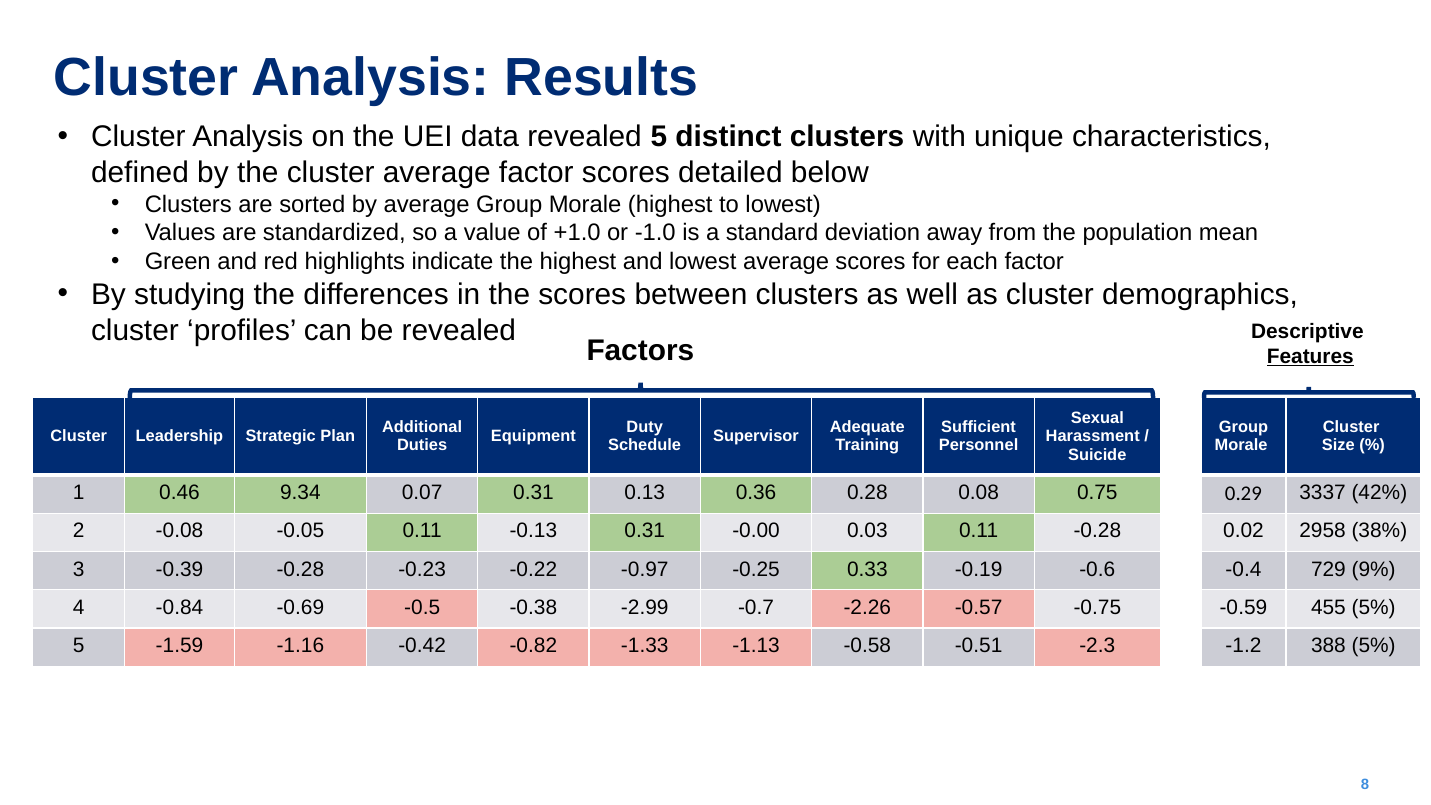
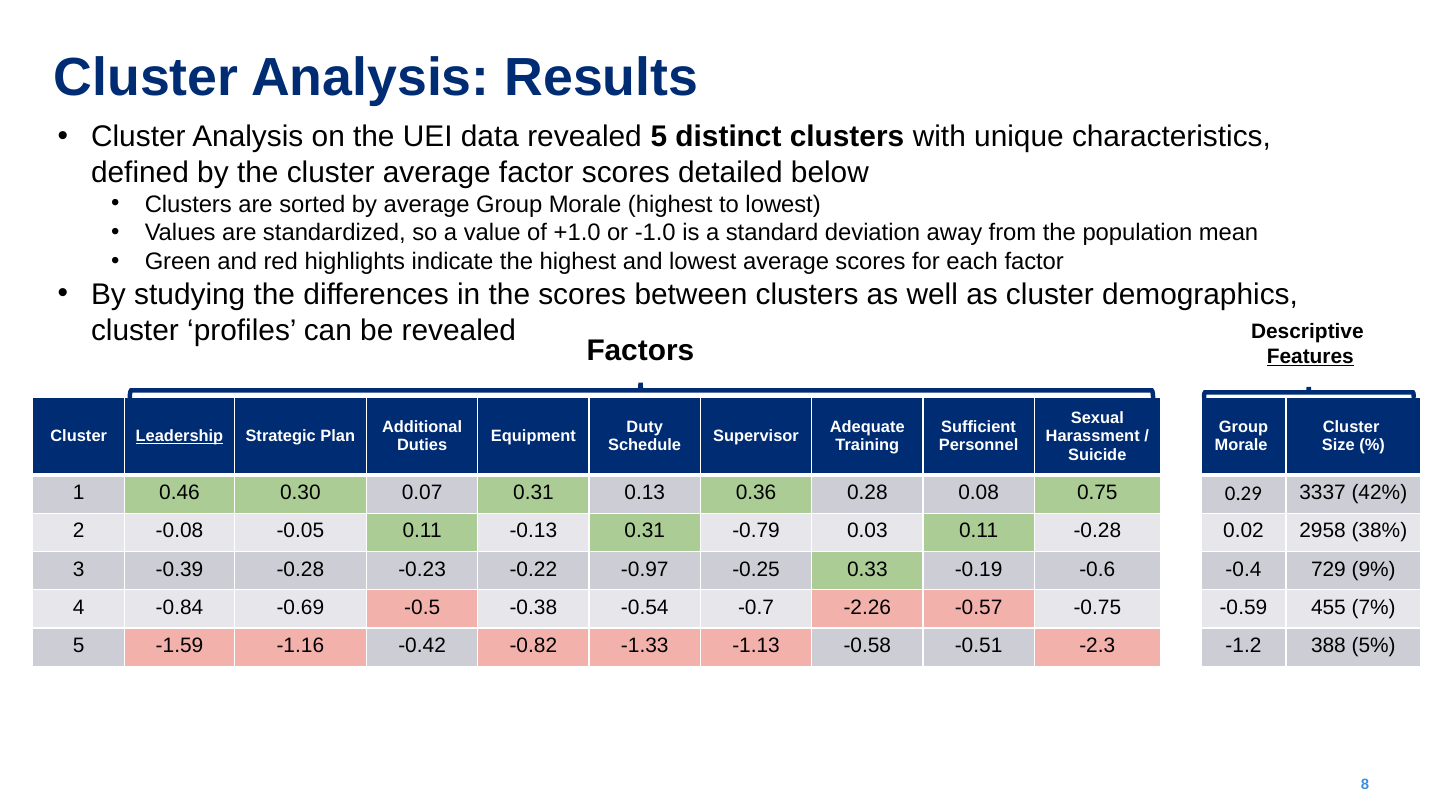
Leadership underline: none -> present (179, 436)
9.34: 9.34 -> 0.30 (300, 493)
-0.00: -0.00 -> -0.79 (756, 531)
-2.99: -2.99 -> -0.54 (645, 607)
455 5%: 5% -> 7% (1374, 607)
